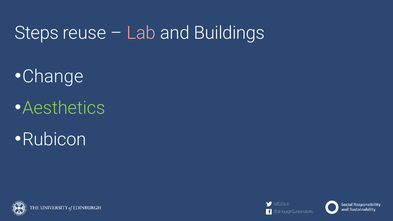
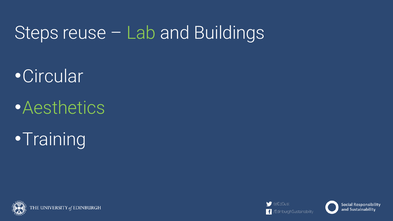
Lab colour: pink -> light green (141, 33)
Change: Change -> Circular (53, 76)
Rubicon: Rubicon -> Training (54, 139)
